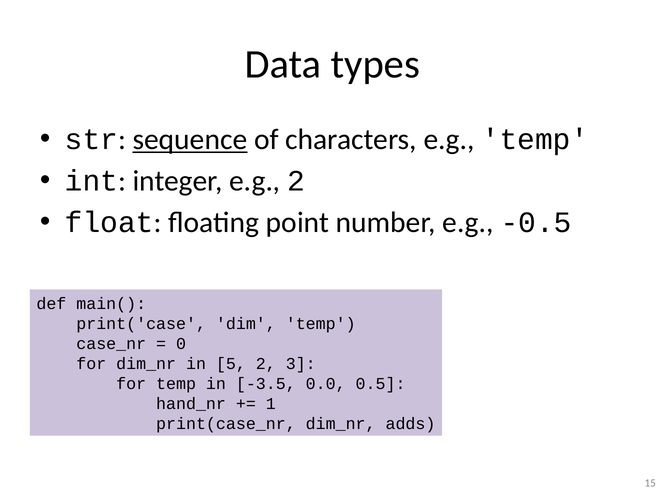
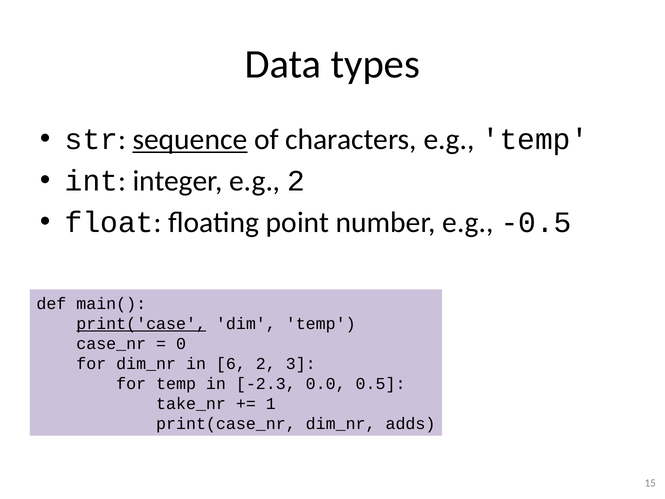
print('case underline: none -> present (141, 324)
5: 5 -> 6 (231, 364)
-3.5: -3.5 -> -2.3 (266, 384)
hand_nr: hand_nr -> take_nr (191, 403)
